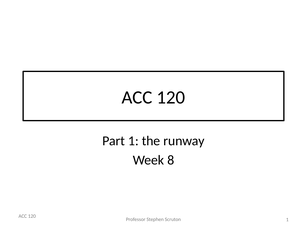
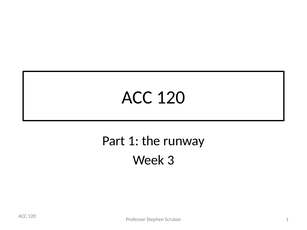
8: 8 -> 3 (171, 160)
